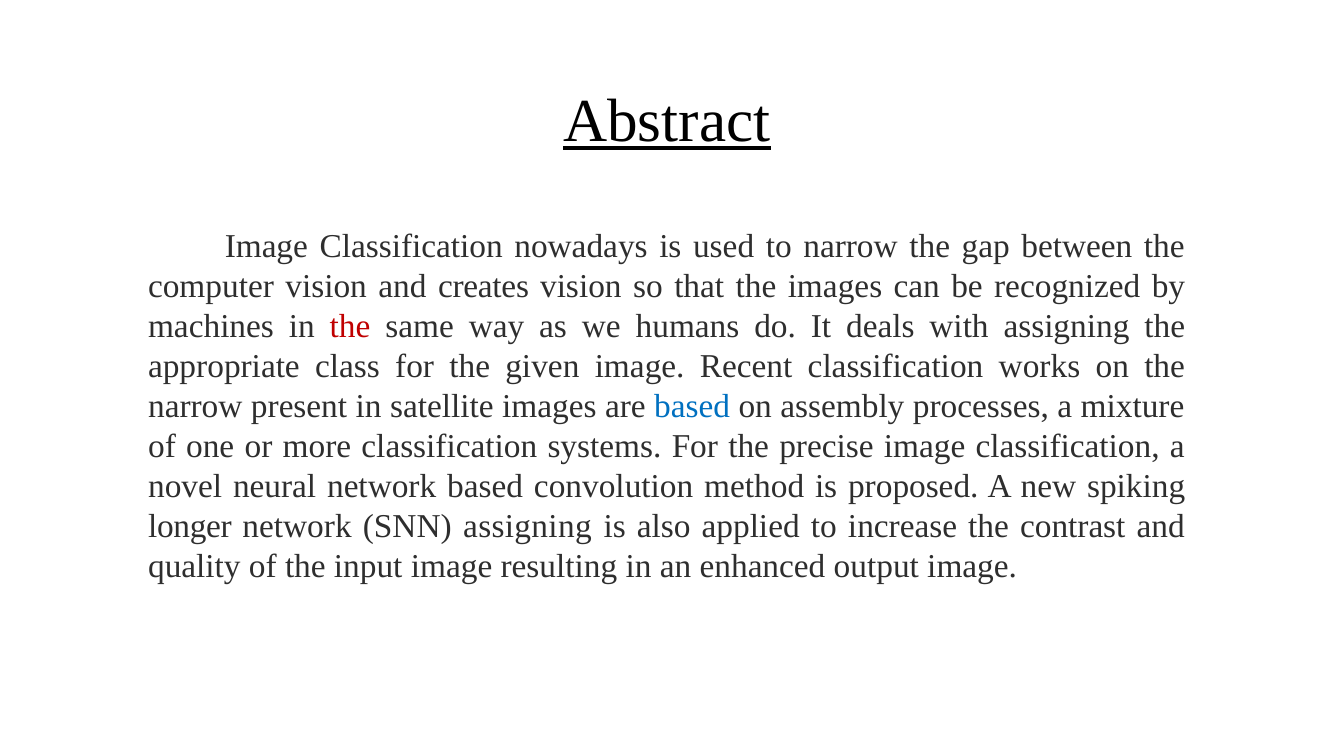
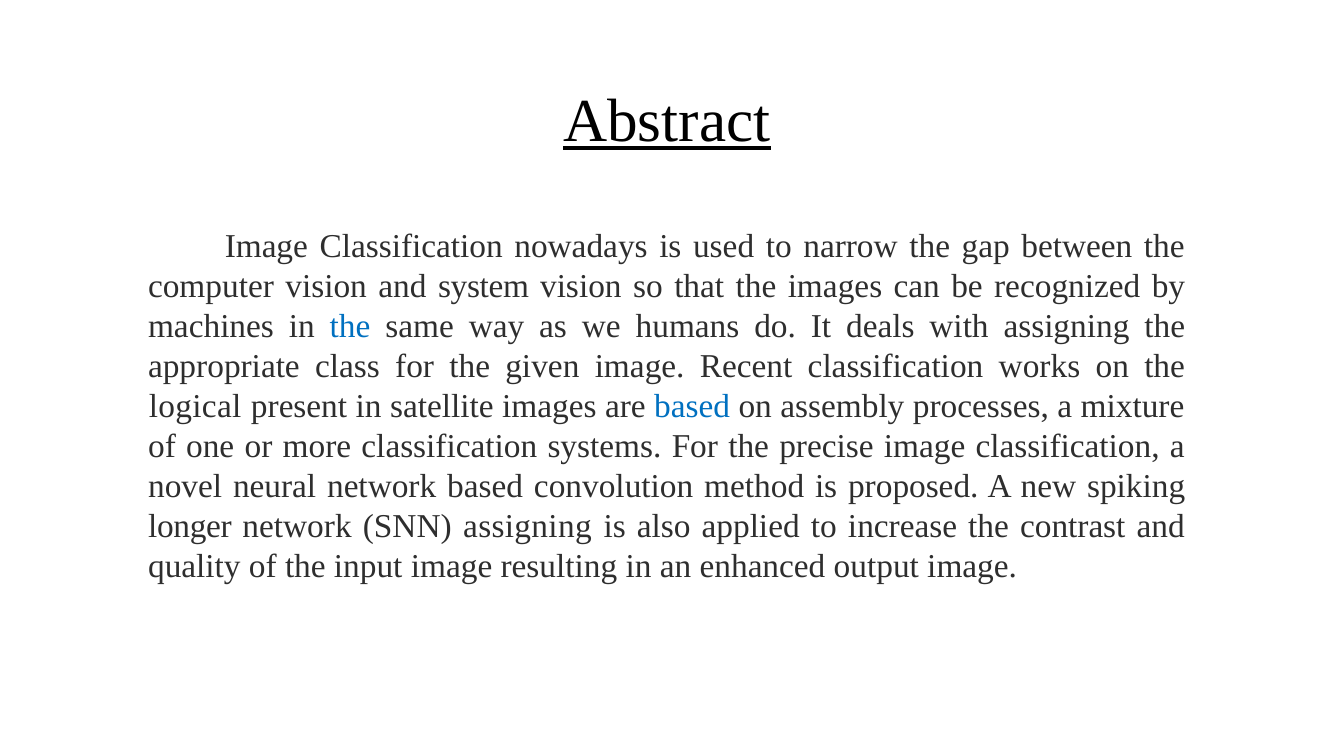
creates: creates -> system (484, 286)
the colour: red -> blue (350, 326)
narrow: narrow -> logical (195, 406)
